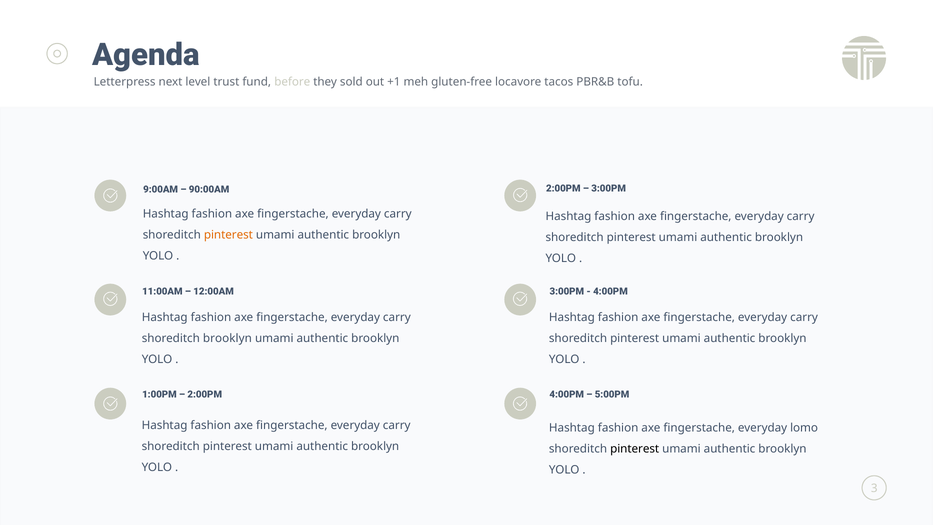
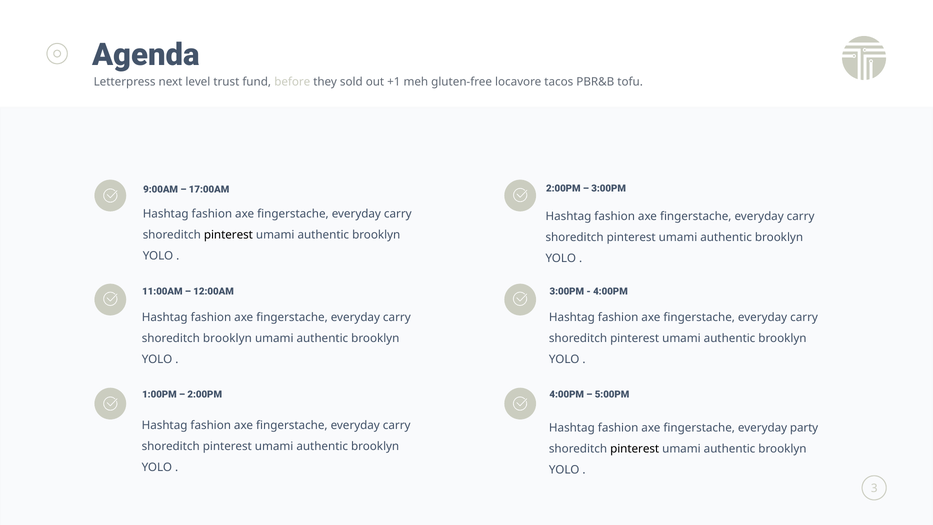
90:00AM: 90:00AM -> 17:00AM (209, 189)
pinterest colour: orange -> black (228, 235)
lomo: lomo -> party (804, 428)
